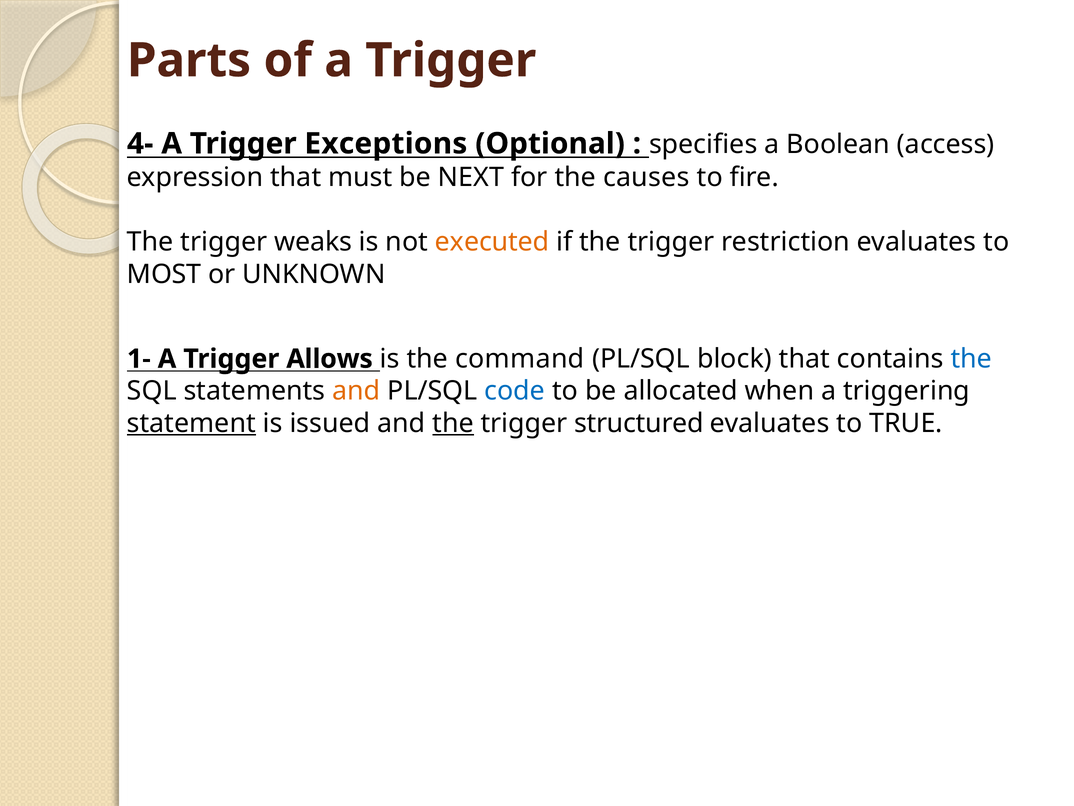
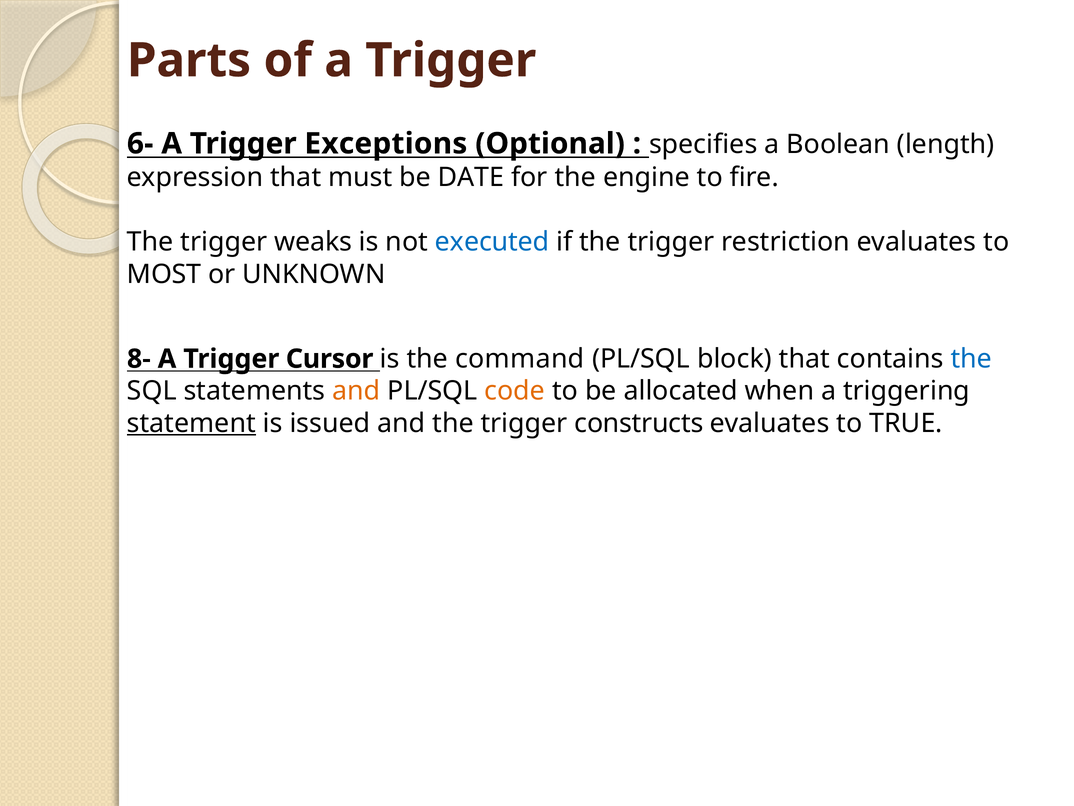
4-: 4- -> 6- (140, 144)
access: access -> length (946, 145)
NEXT: NEXT -> DATE (471, 177)
causes: causes -> engine (646, 177)
executed colour: orange -> blue (492, 242)
1-: 1- -> 8- (139, 359)
Allows: Allows -> Cursor (330, 359)
code colour: blue -> orange (515, 391)
the underline: present -> none (453, 423)
structured: structured -> constructs (639, 423)
